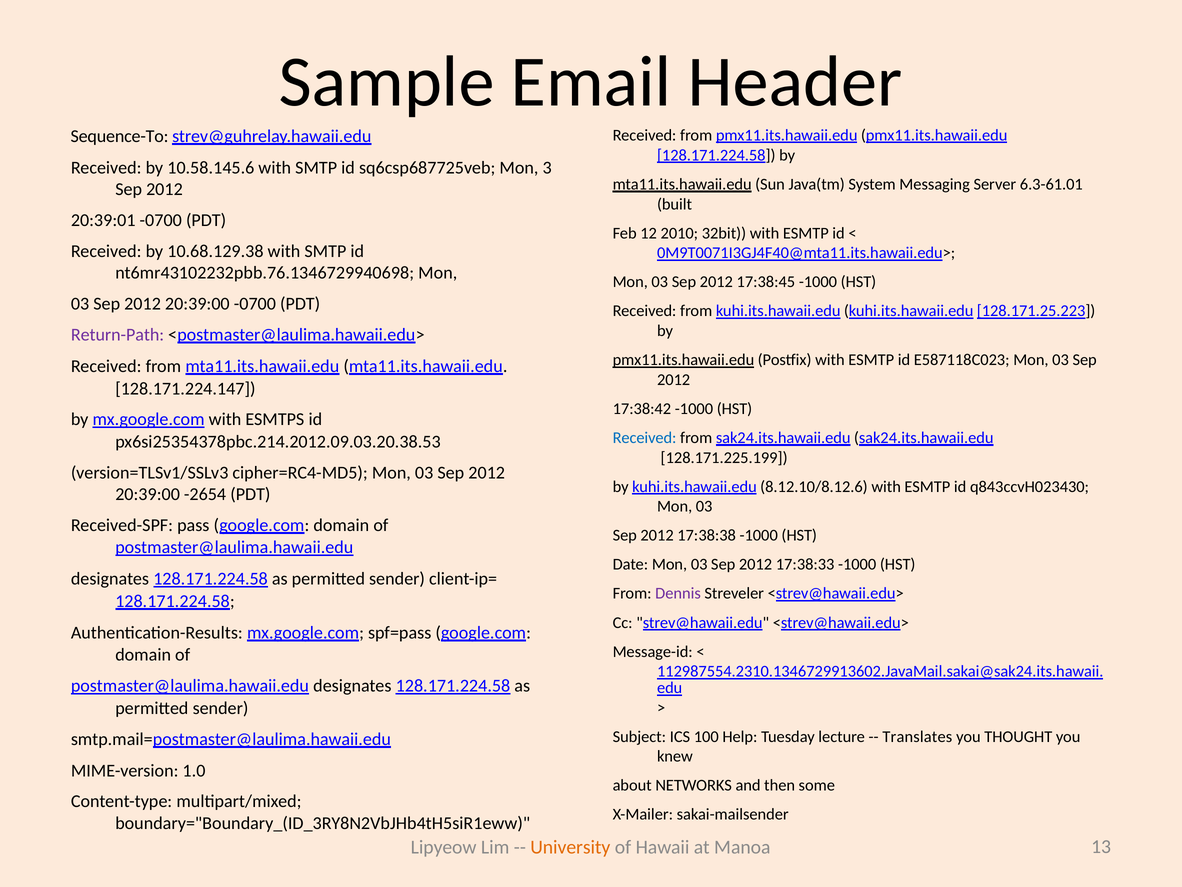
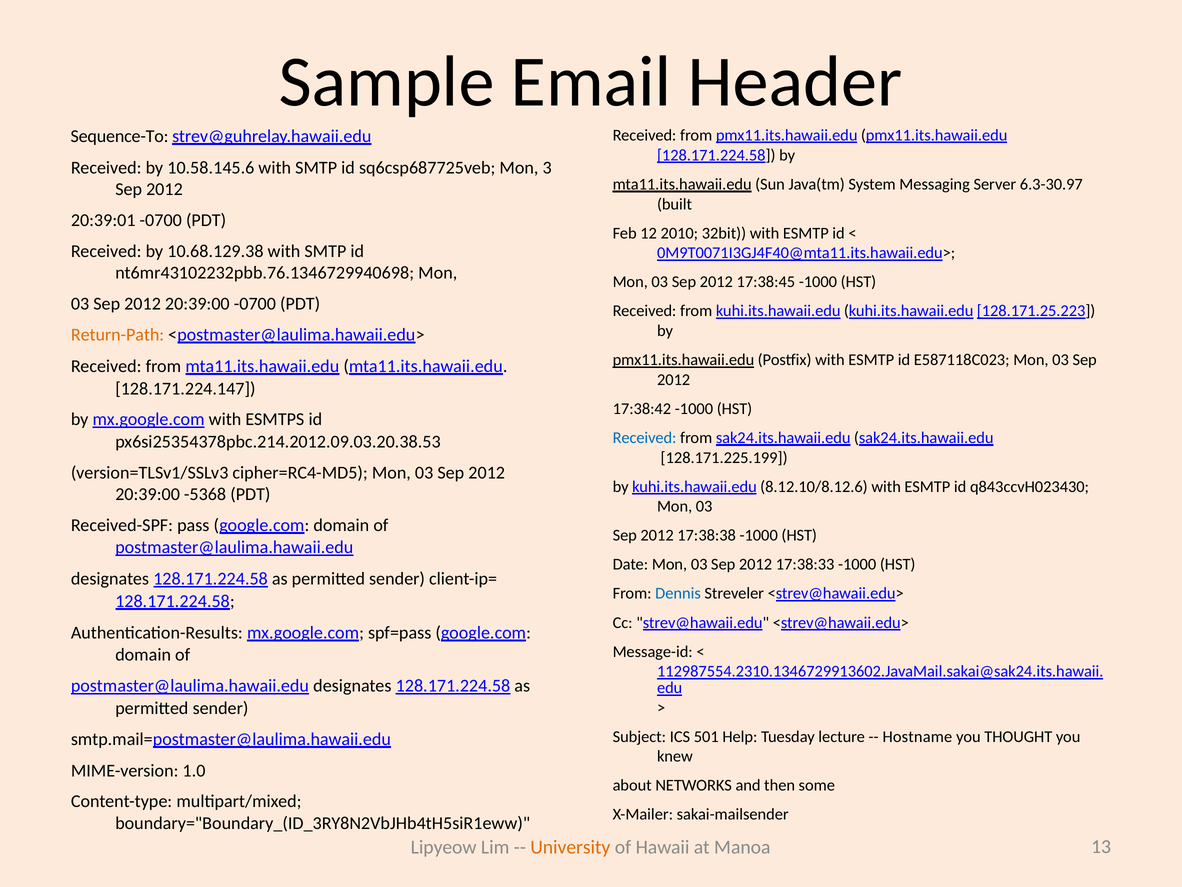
6.3-61.01: 6.3-61.01 -> 6.3-30.97 (1051, 184)
Return-Path colour: purple -> orange (118, 335)
-2654: -2654 -> -5368 (205, 494)
Dennis colour: purple -> blue (678, 593)
100: 100 -> 501 (706, 736)
Translates: Translates -> Hostname (917, 736)
